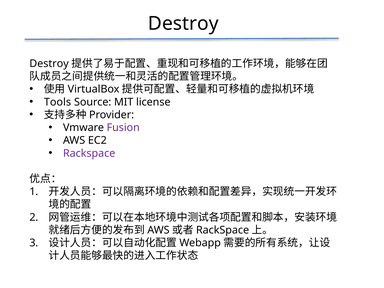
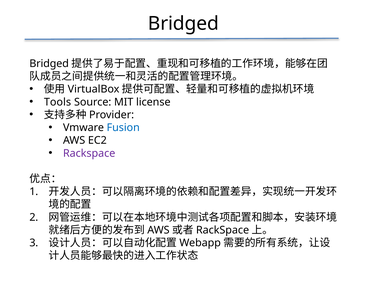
Destroy: Destroy -> Bridged (183, 23)
Destroy: Destroy -> Bridged (49, 64)
Fusion colour: purple -> blue (123, 128)
